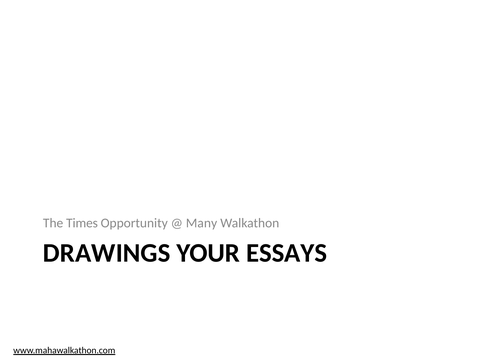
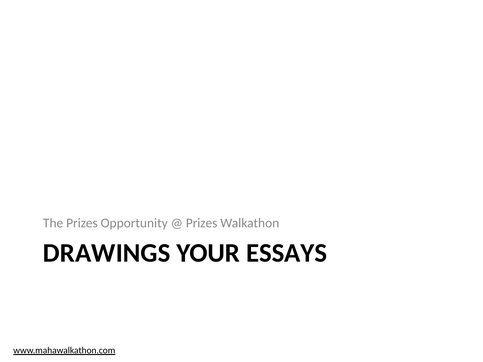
The Times: Times -> Prizes (82, 223)
Many: Many -> Prizes (202, 223)
